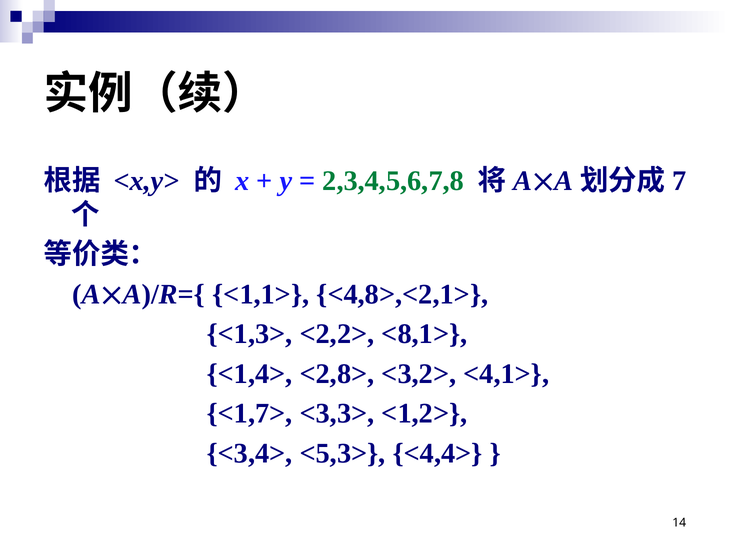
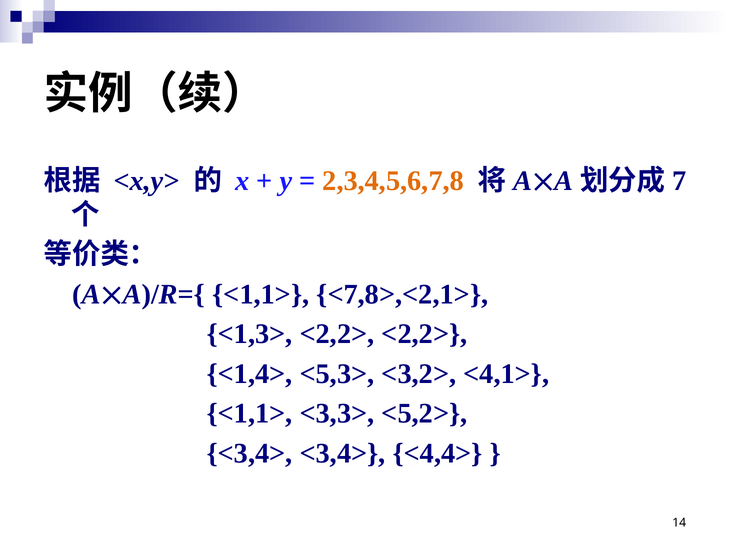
2,3,4,5,6,7,8 colour: green -> orange (393, 181)
<4,8>,<2,1>: <4,8>,<2,1> -> <7,8>,<2,1> (402, 294)
<2,2> <8,1>: <8,1> -> <2,2> (424, 334)
<2,8>: <2,8> -> <5,3> (337, 374)
<1,7>: <1,7> -> <1,1> (250, 414)
<1,2>: <1,2> -> <5,2> (424, 414)
<3,4> <5,3>: <5,3> -> <3,4> (343, 454)
